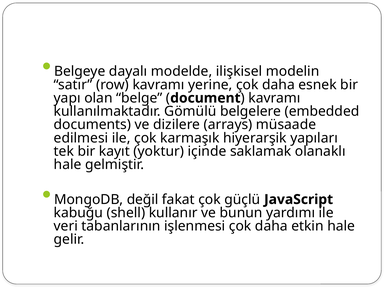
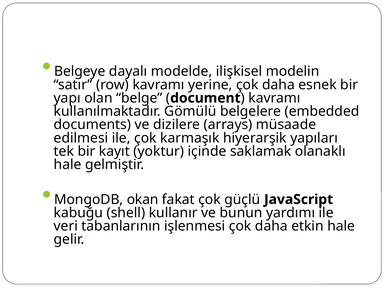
değil: değil -> okan (143, 199)
